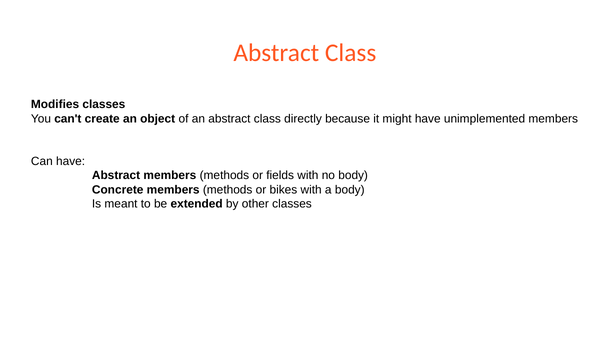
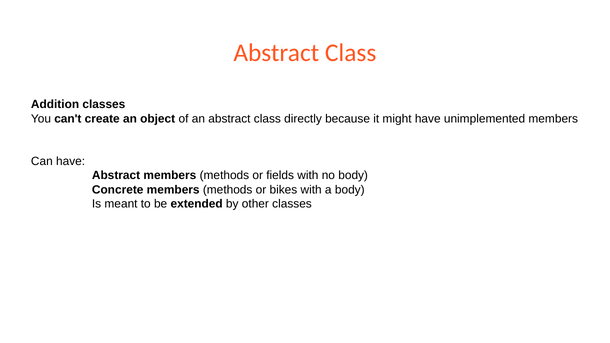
Modifies: Modifies -> Addition (55, 104)
